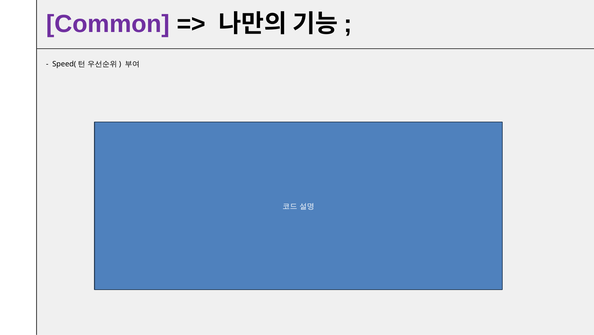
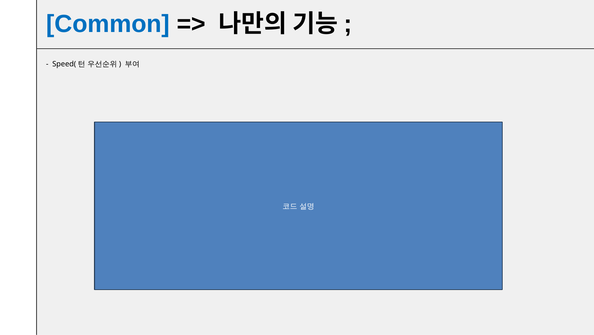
Common colour: purple -> blue (108, 24)
